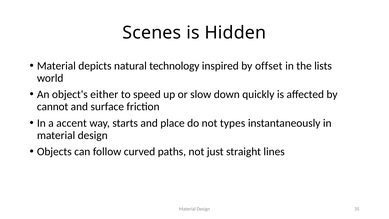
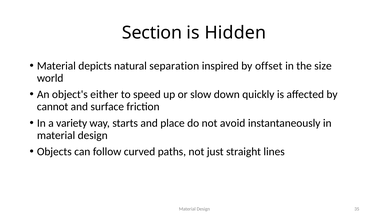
Scenes: Scenes -> Section (152, 33)
technology: technology -> separation (174, 66)
lists: lists -> size (323, 66)
accent: accent -> variety (72, 123)
types: types -> avoid (233, 123)
